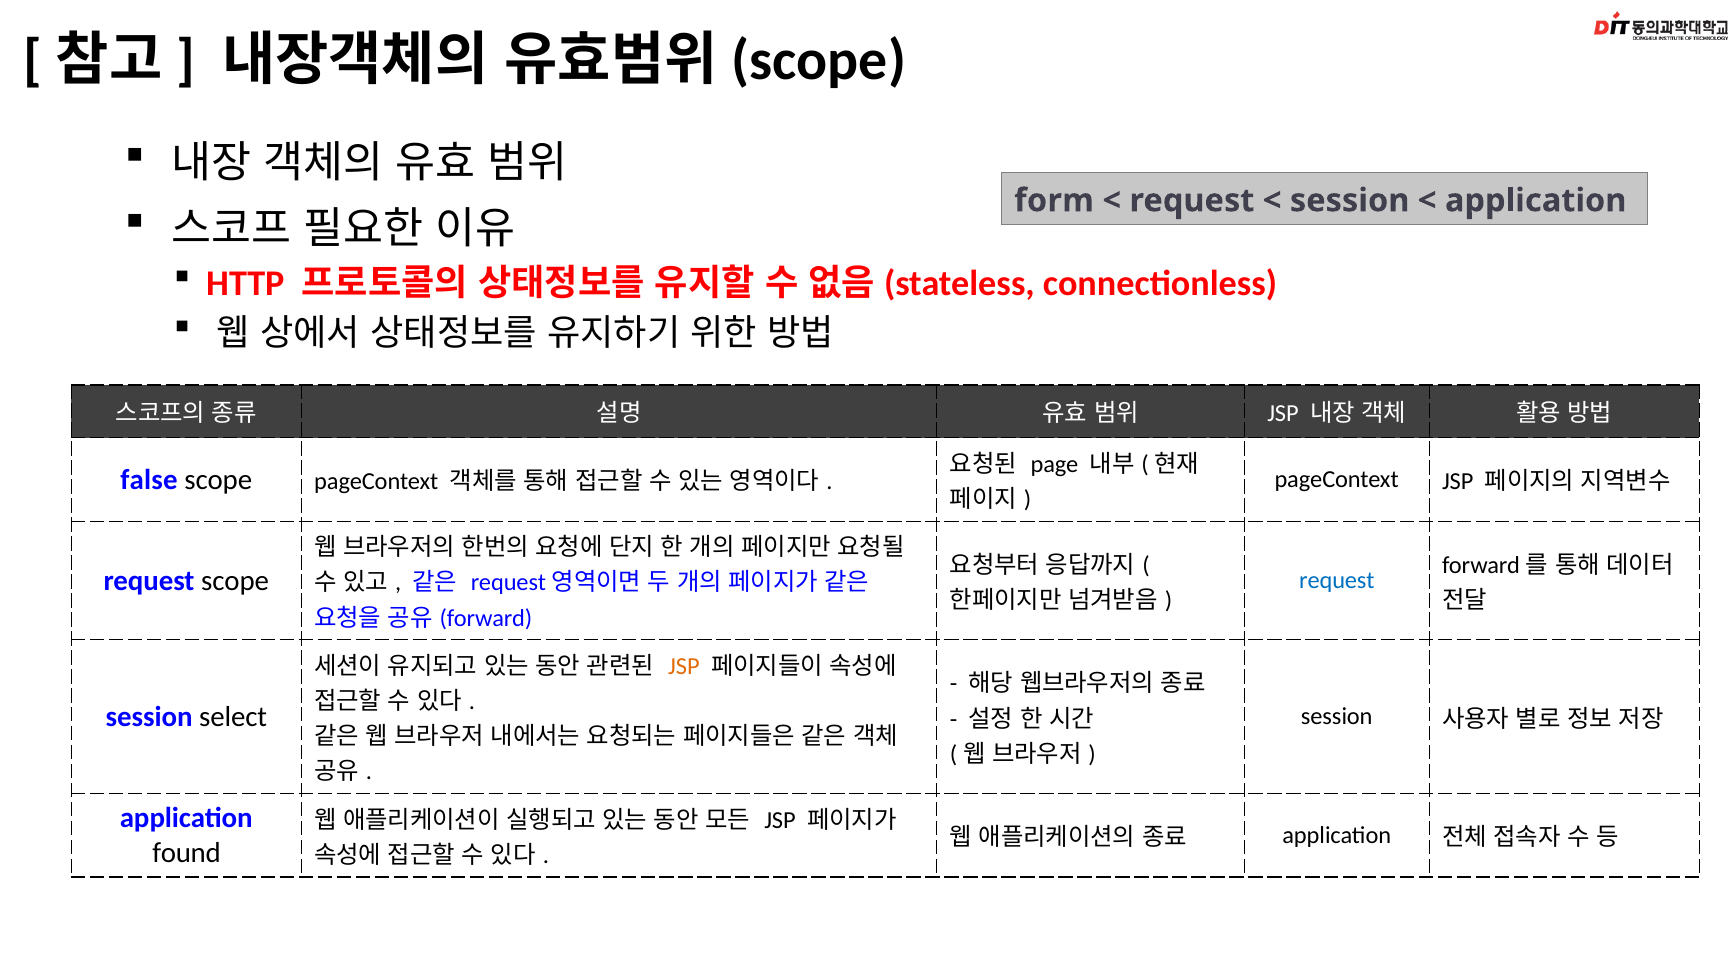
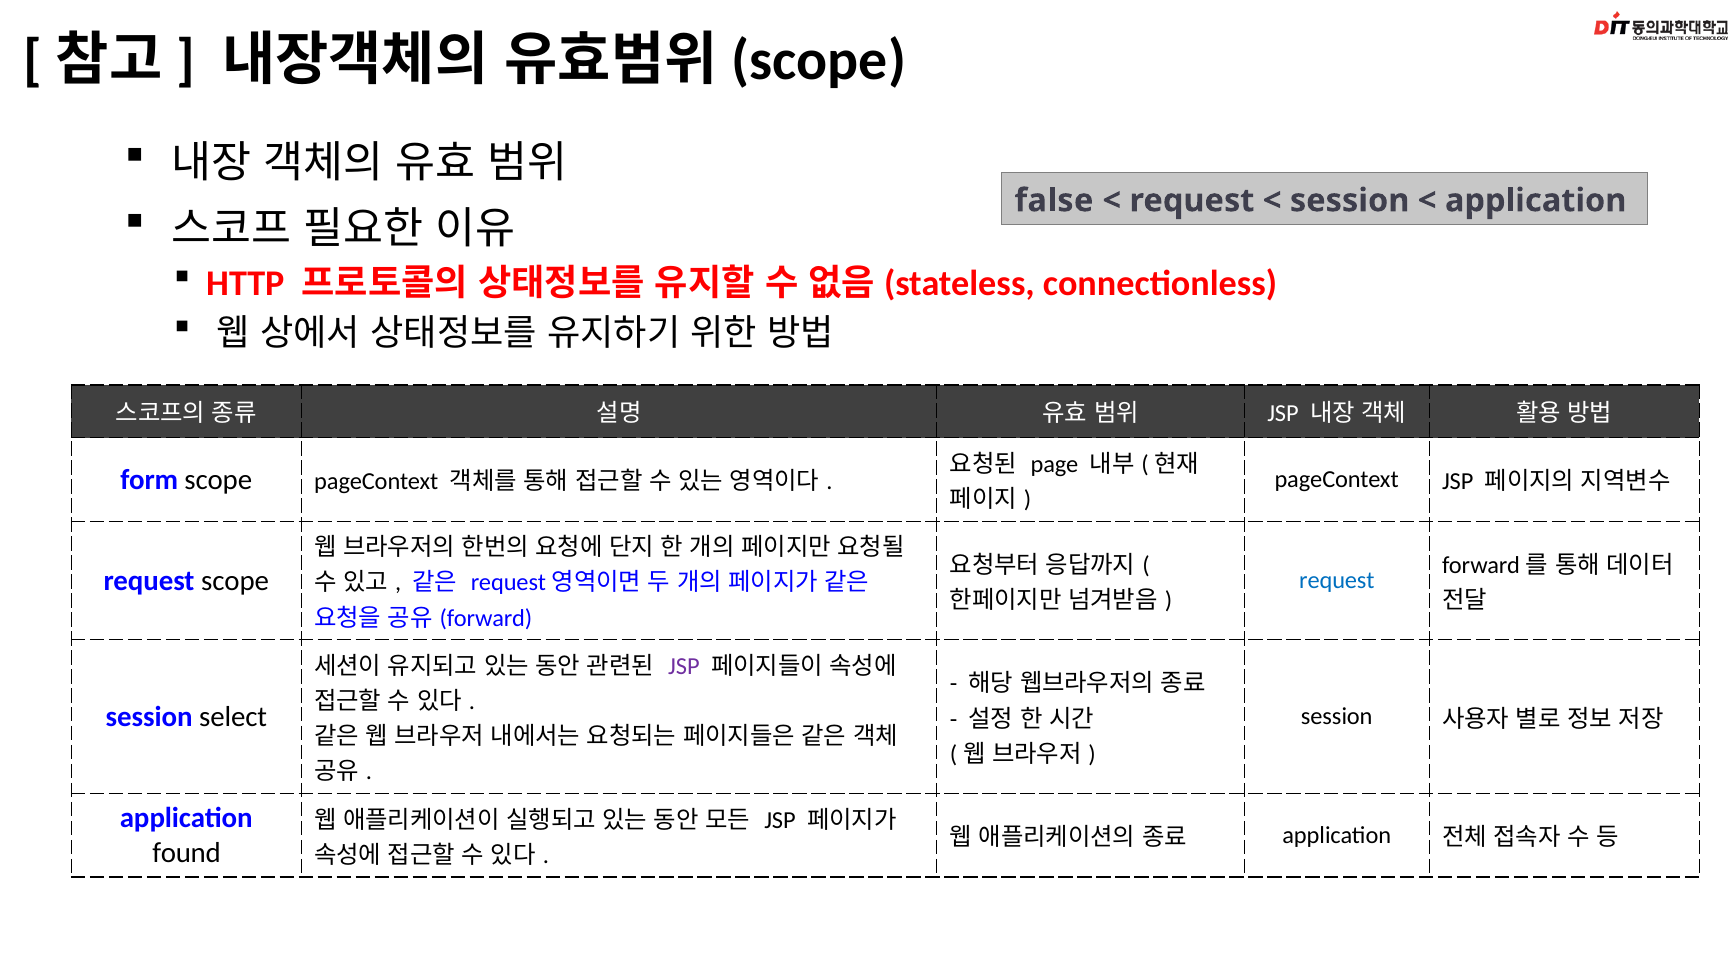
form: form -> false (1054, 201)
false: false -> form (149, 480)
JSP colour: orange -> purple (684, 667)
